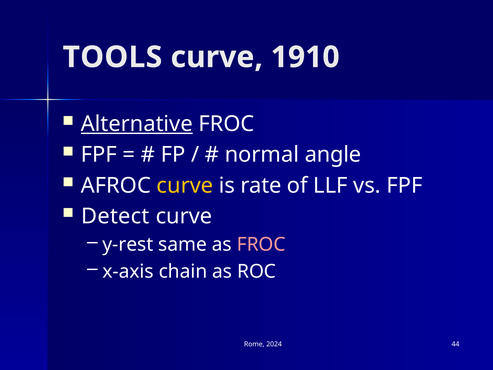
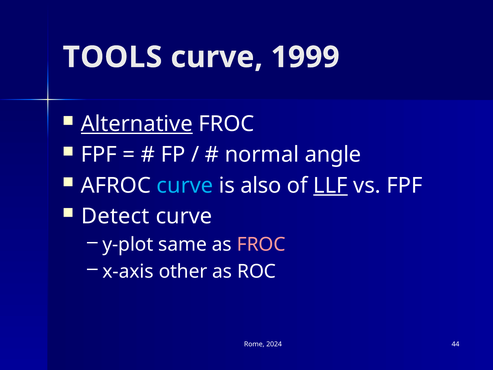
1910: 1910 -> 1999 (305, 57)
curve colour: yellow -> light blue (185, 185)
rate: rate -> also (261, 185)
LLF underline: none -> present (330, 185)
y-rest: y-rest -> y-plot (128, 244)
chain: chain -> other (183, 271)
